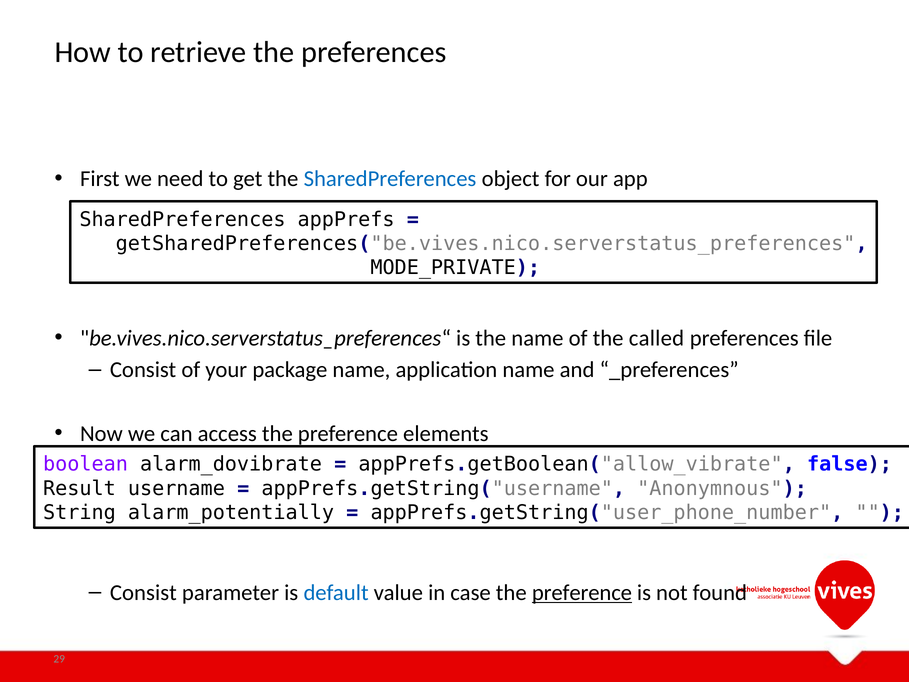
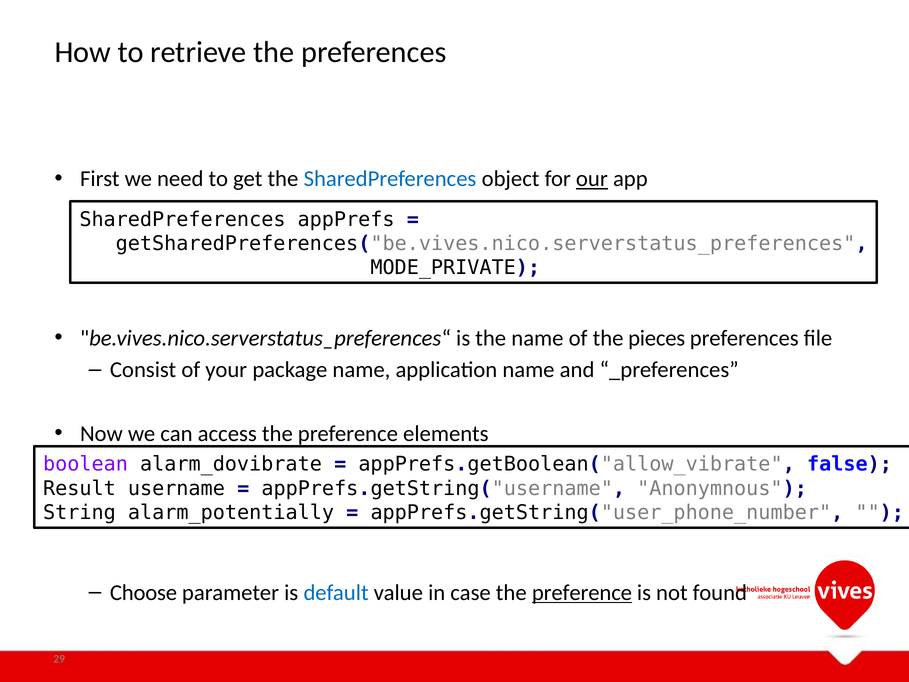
our underline: none -> present (592, 179)
called: called -> pieces (657, 338)
Consist: Consist -> Choose (143, 592)
